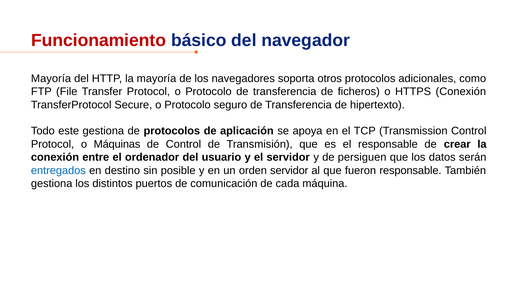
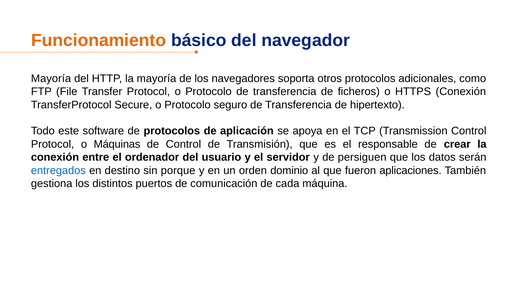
Funcionamiento colour: red -> orange (99, 41)
este gestiona: gestiona -> software (103, 131)
posible: posible -> porque (178, 171)
orden servidor: servidor -> dominio (289, 171)
fueron responsable: responsable -> aplicaciones (410, 171)
